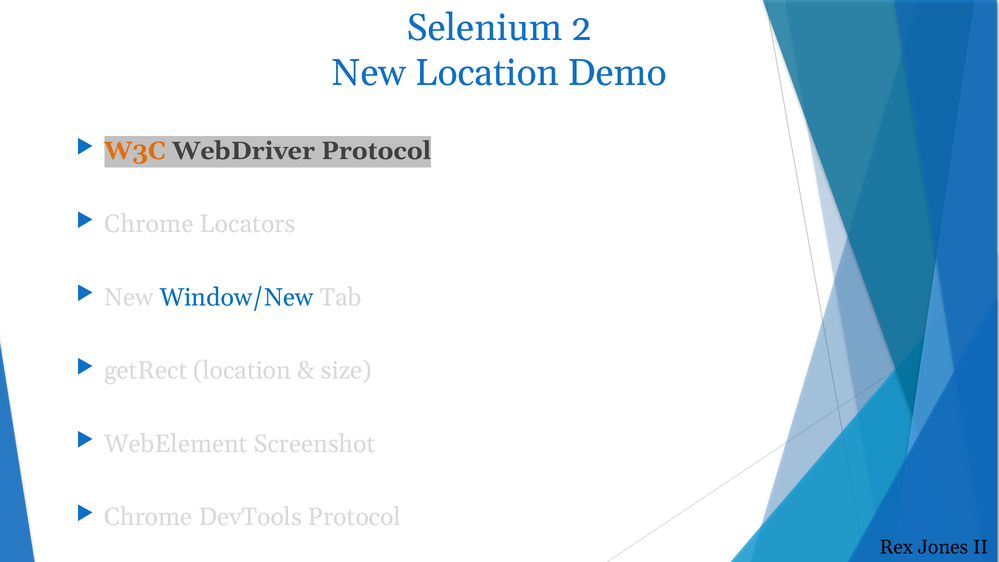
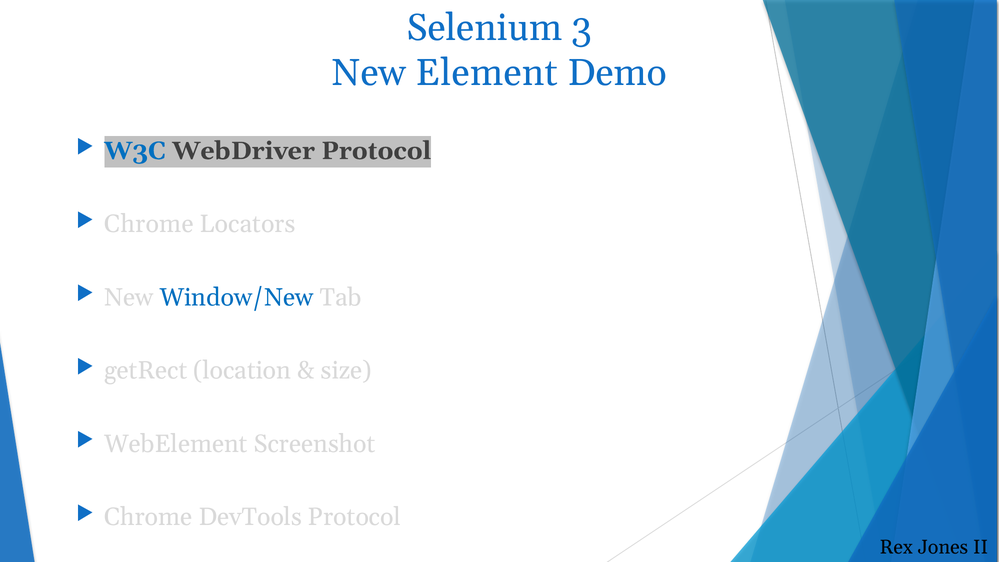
2: 2 -> 3 (581, 28)
New Location: Location -> Element (487, 73)
W3C colour: orange -> blue (135, 151)
